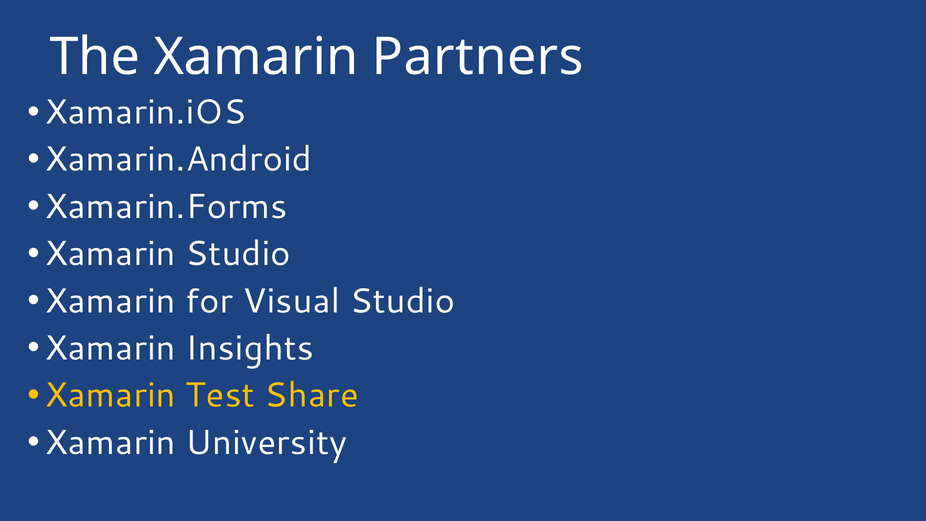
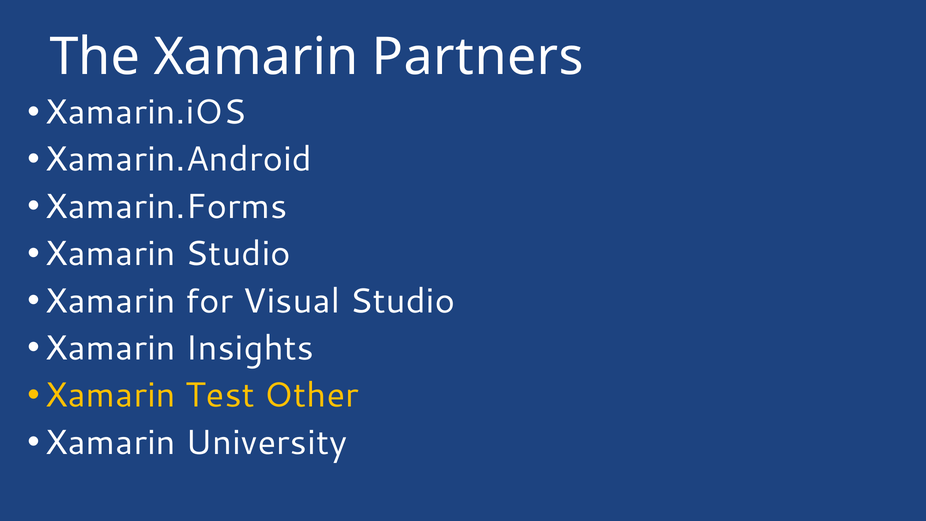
Share: Share -> Other (312, 395)
